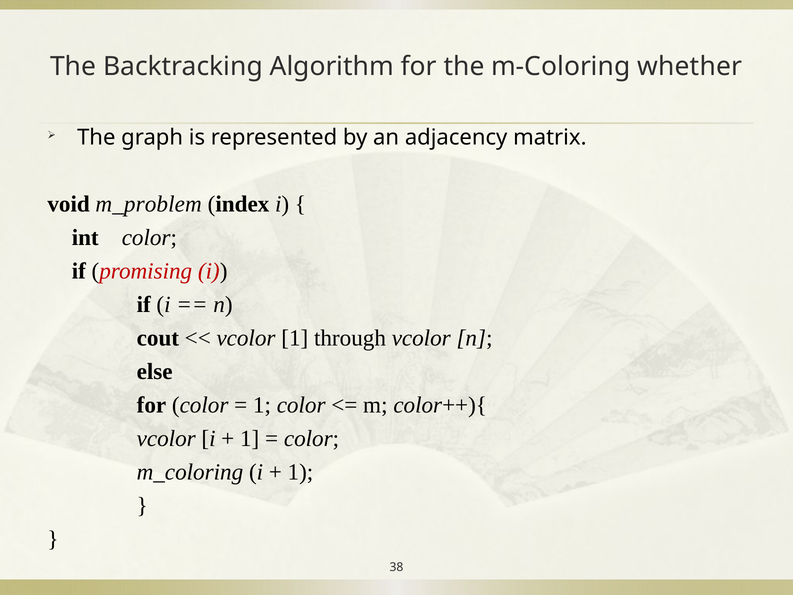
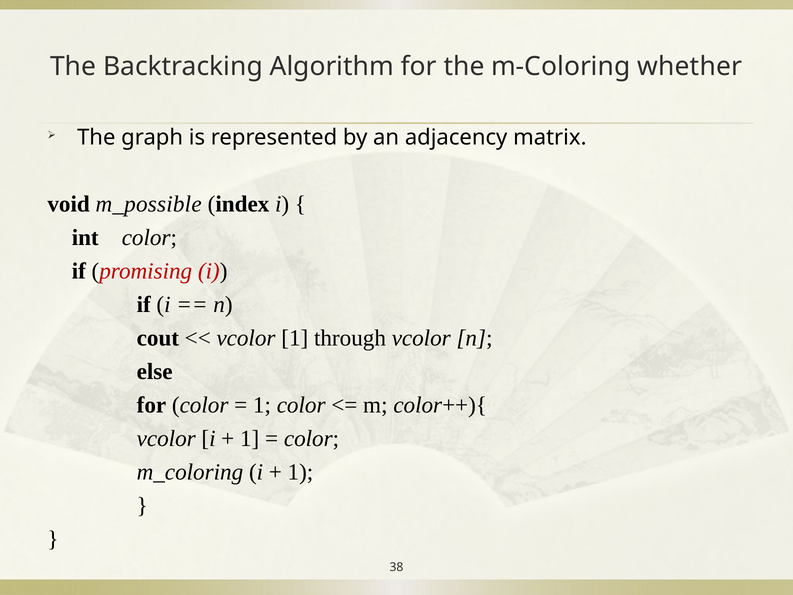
m_problem: m_problem -> m_possible (149, 204)
